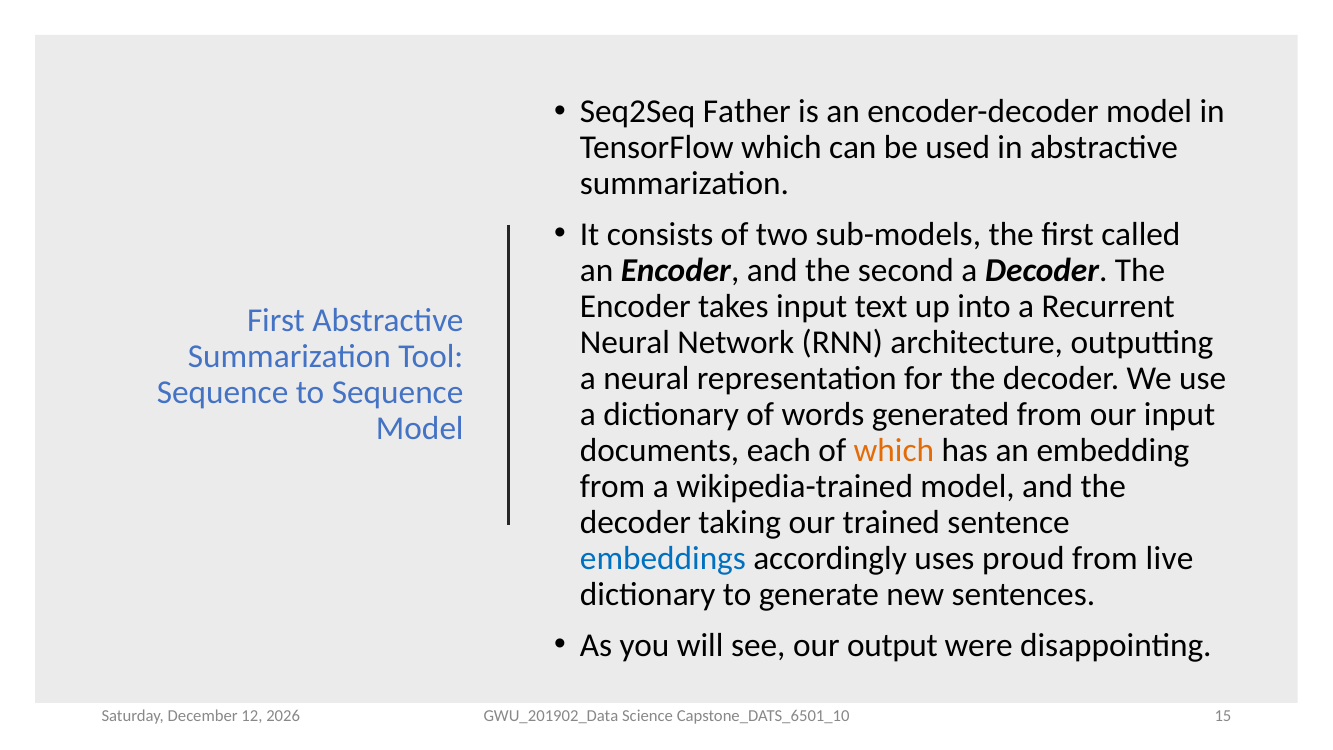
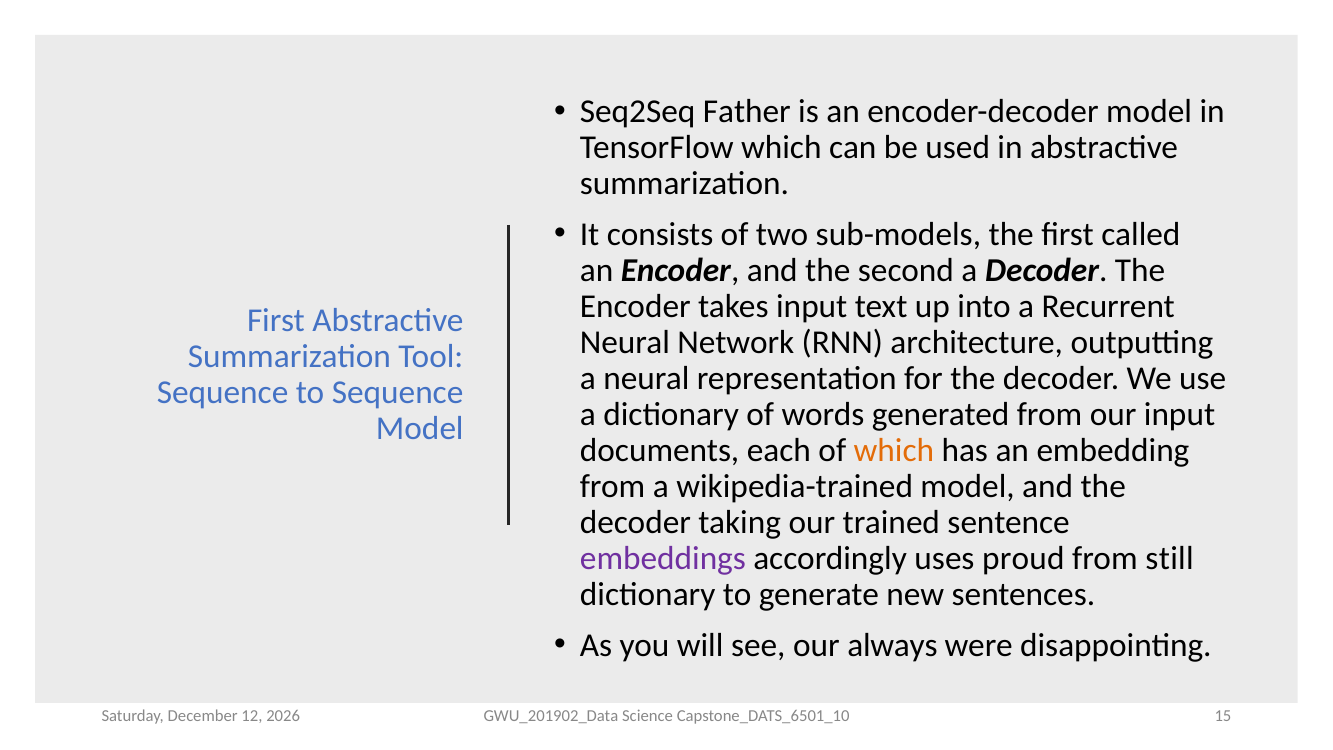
embeddings colour: blue -> purple (663, 558)
live: live -> still (1170, 558)
output: output -> always (892, 645)
